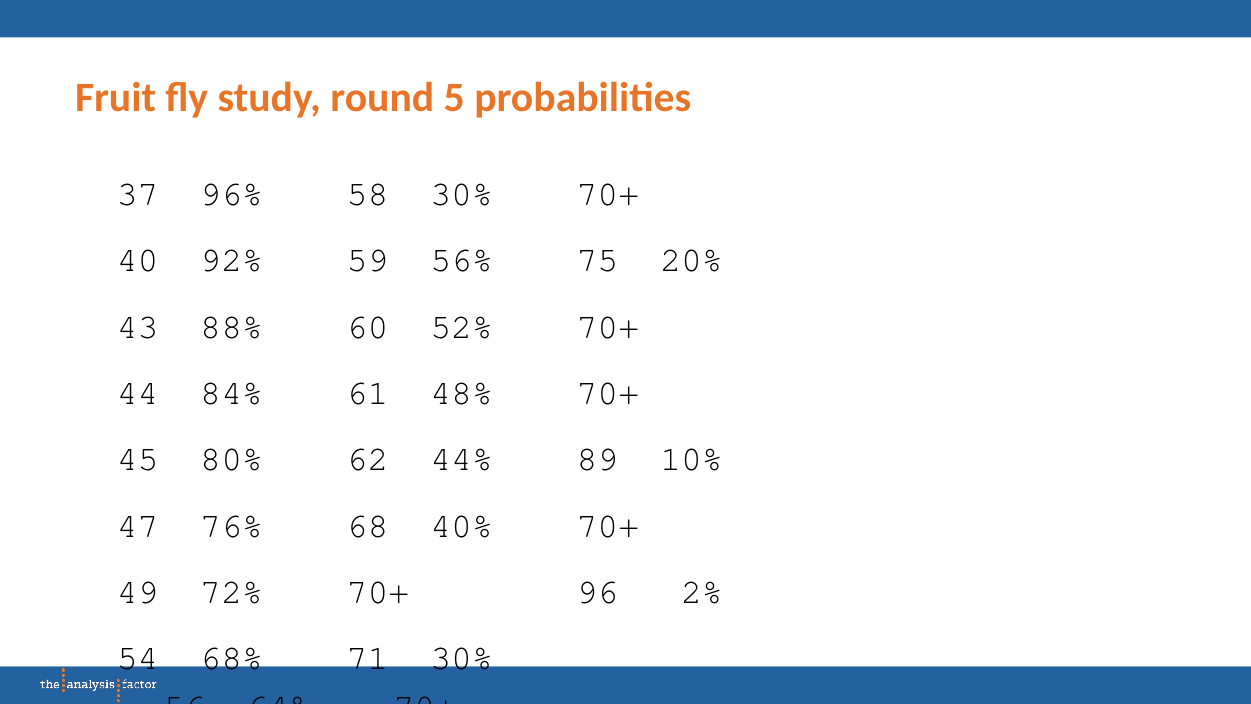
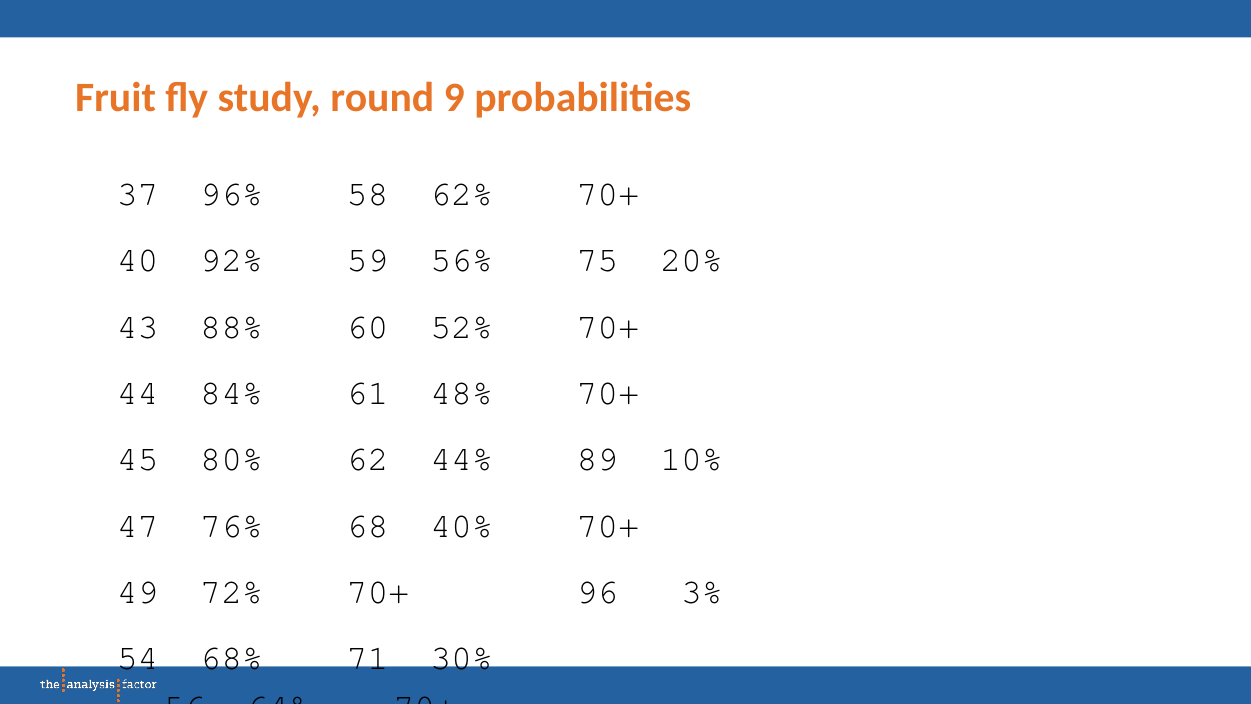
5: 5 -> 9 (454, 98)
58 30%: 30% -> 62% (462, 194)
2%: 2% -> 3% (702, 592)
